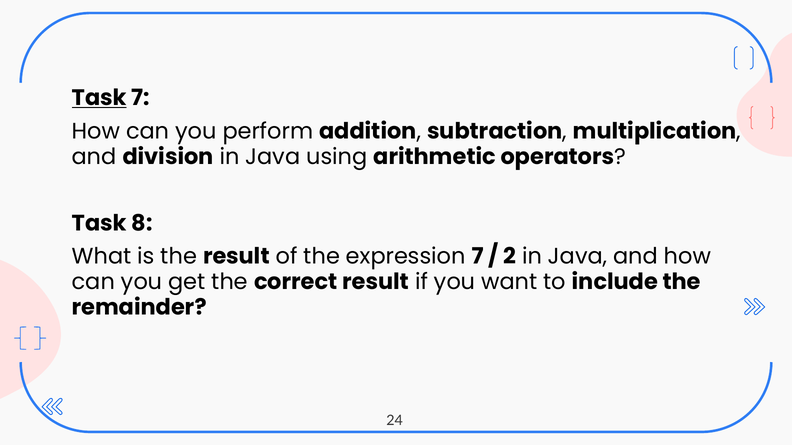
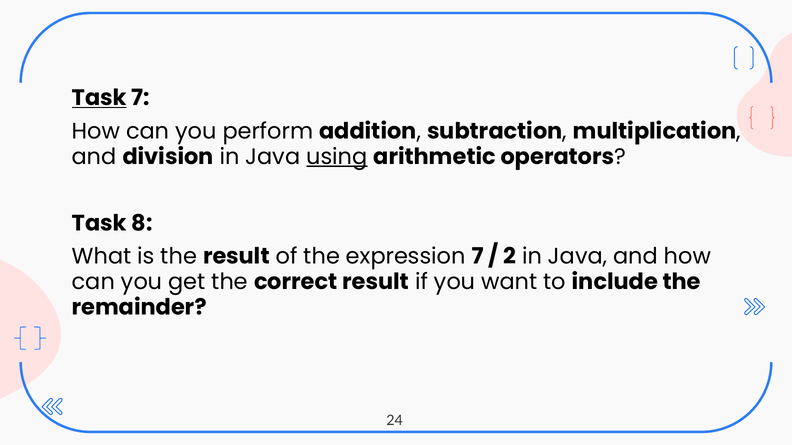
using underline: none -> present (337, 157)
